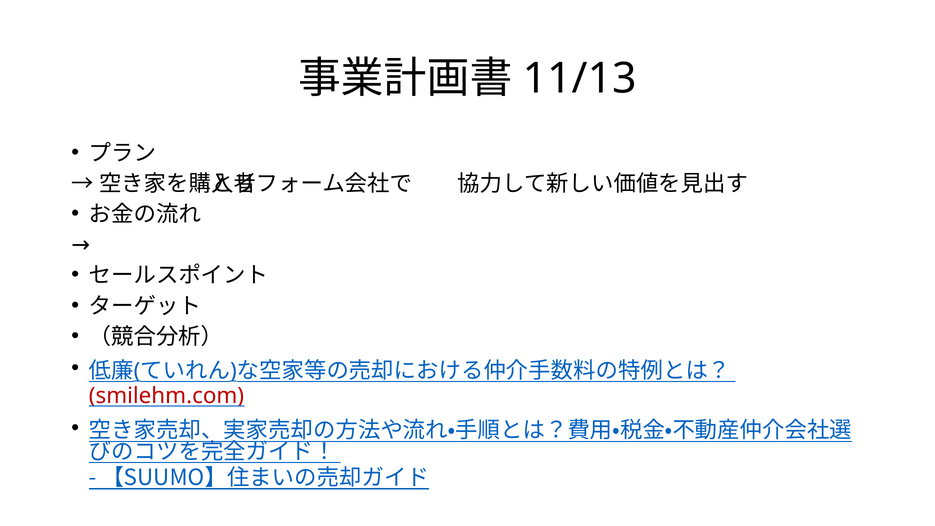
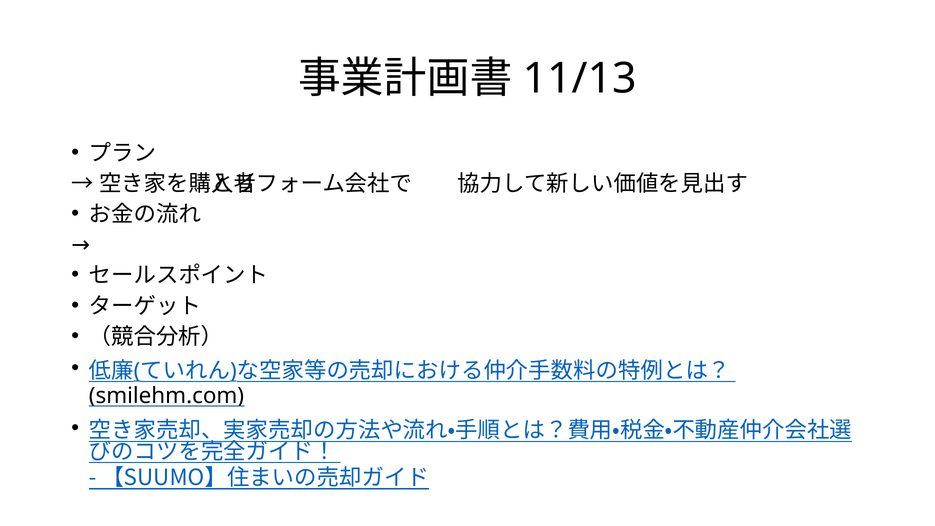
smilehm.com colour: red -> black (166, 396)
